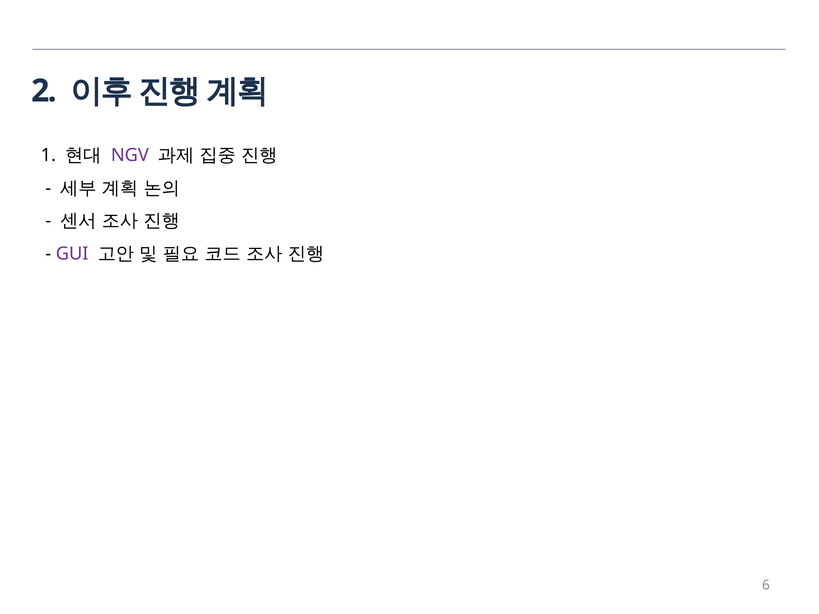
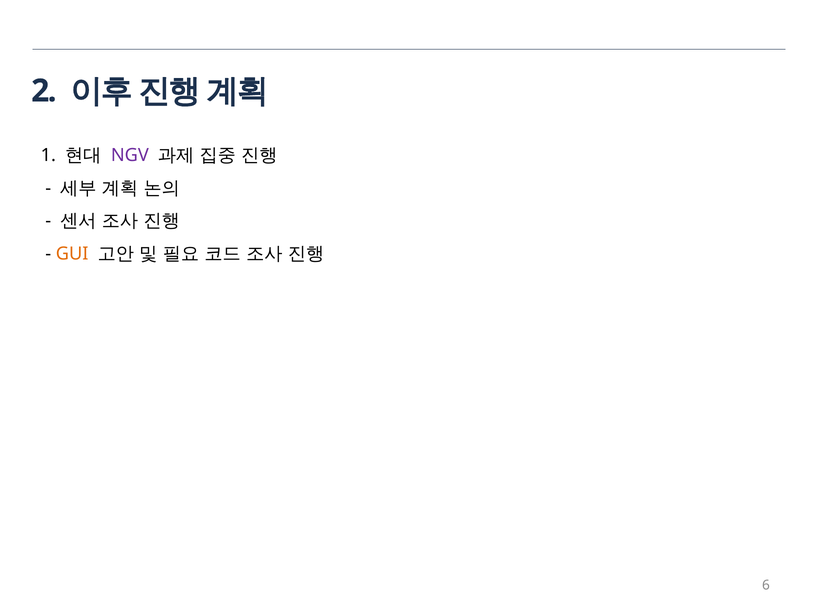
GUI colour: purple -> orange (72, 254)
